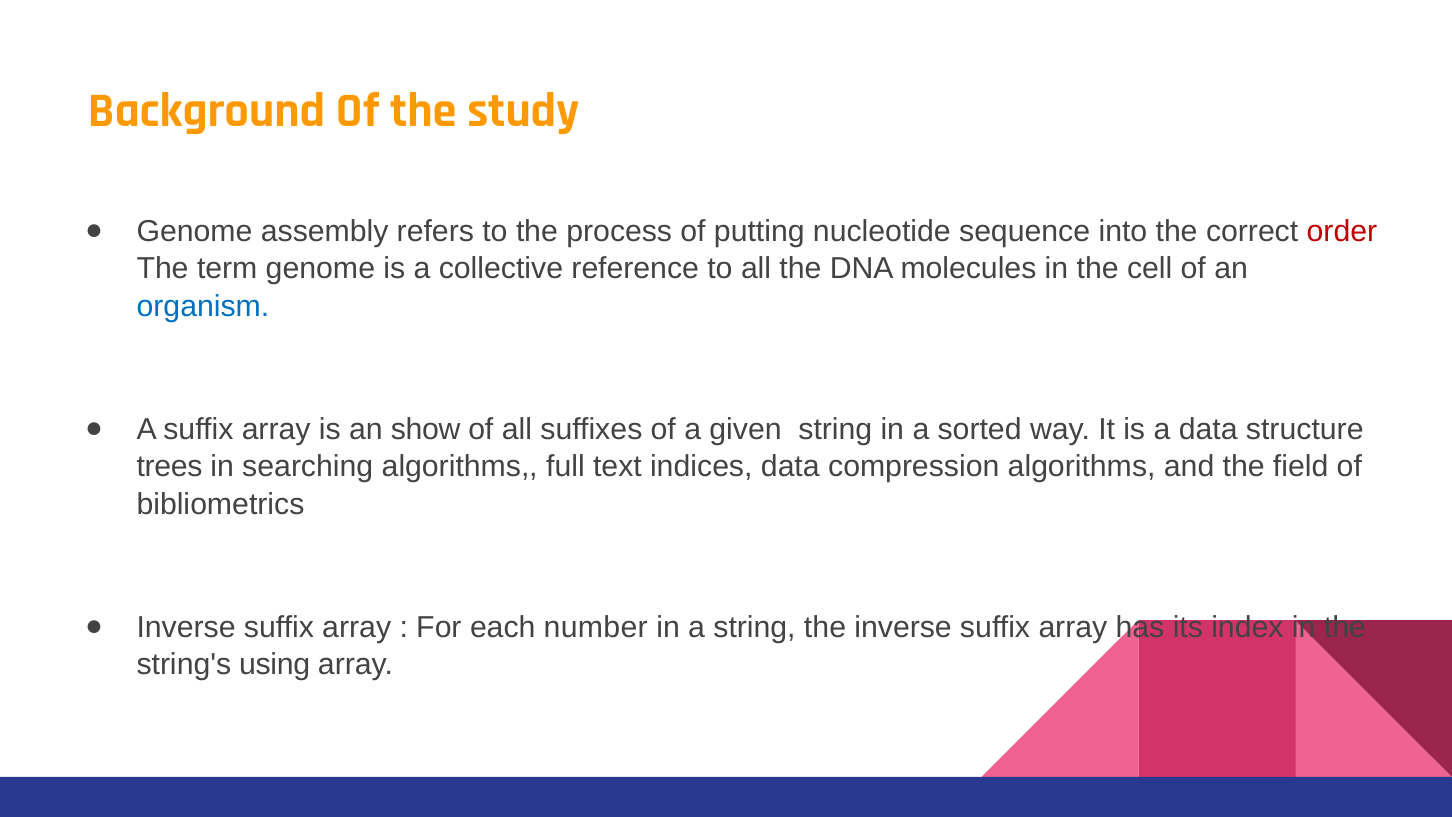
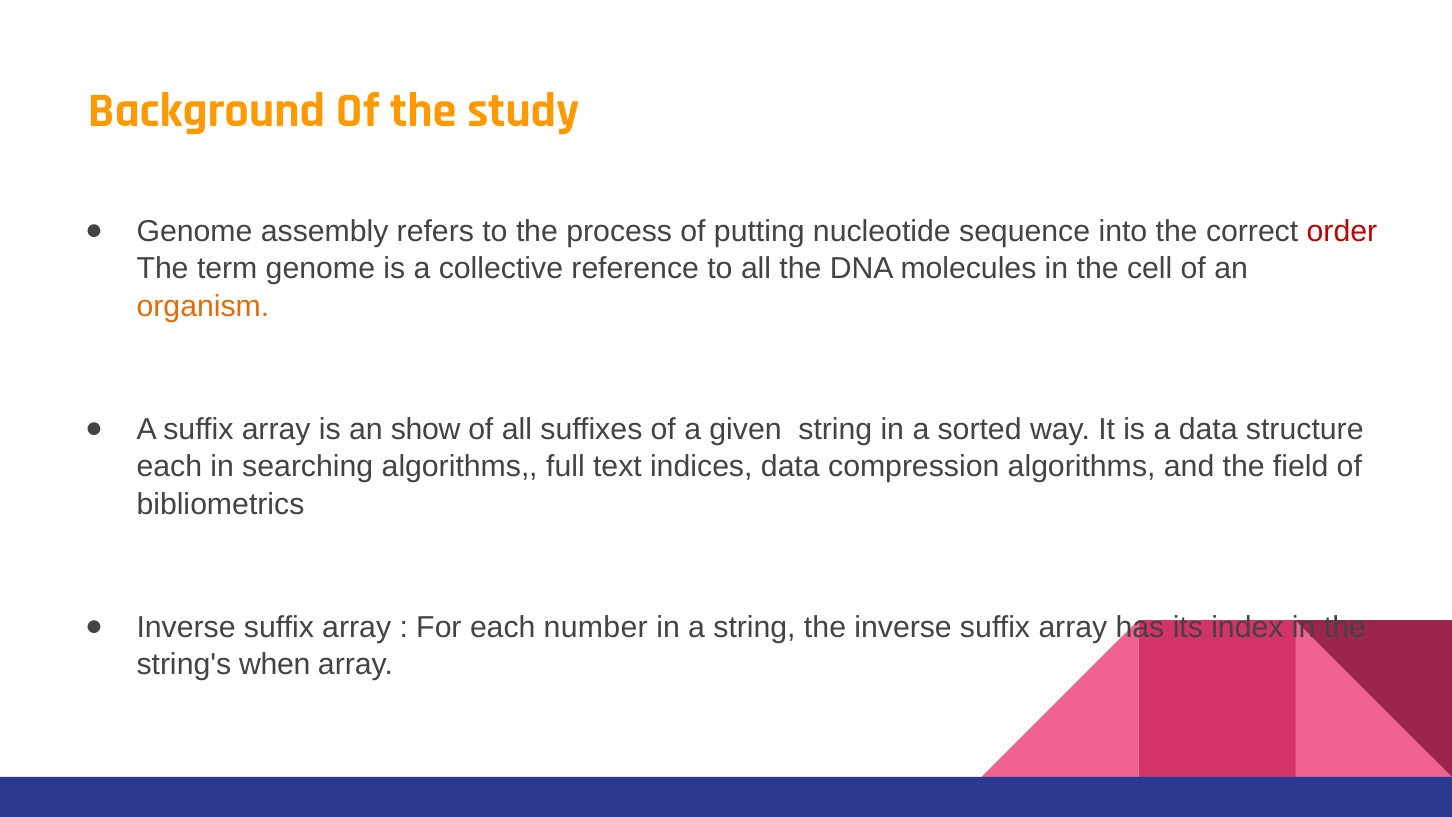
organism colour: blue -> orange (203, 306)
trees: trees -> each (169, 467)
using: using -> when (275, 665)
